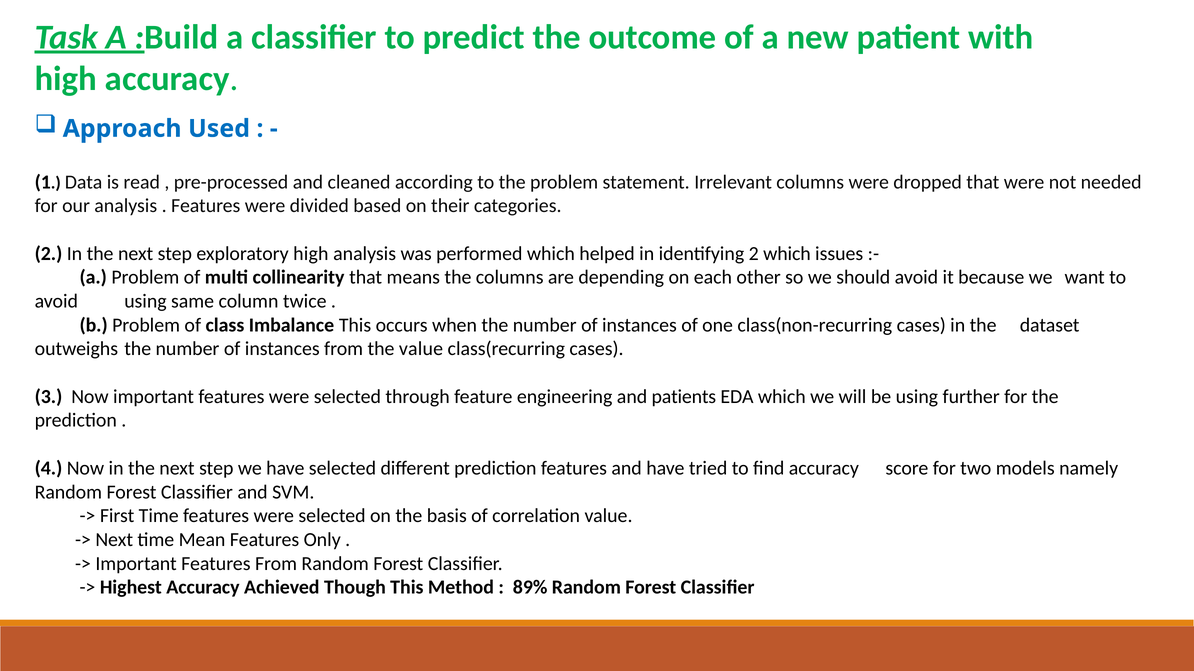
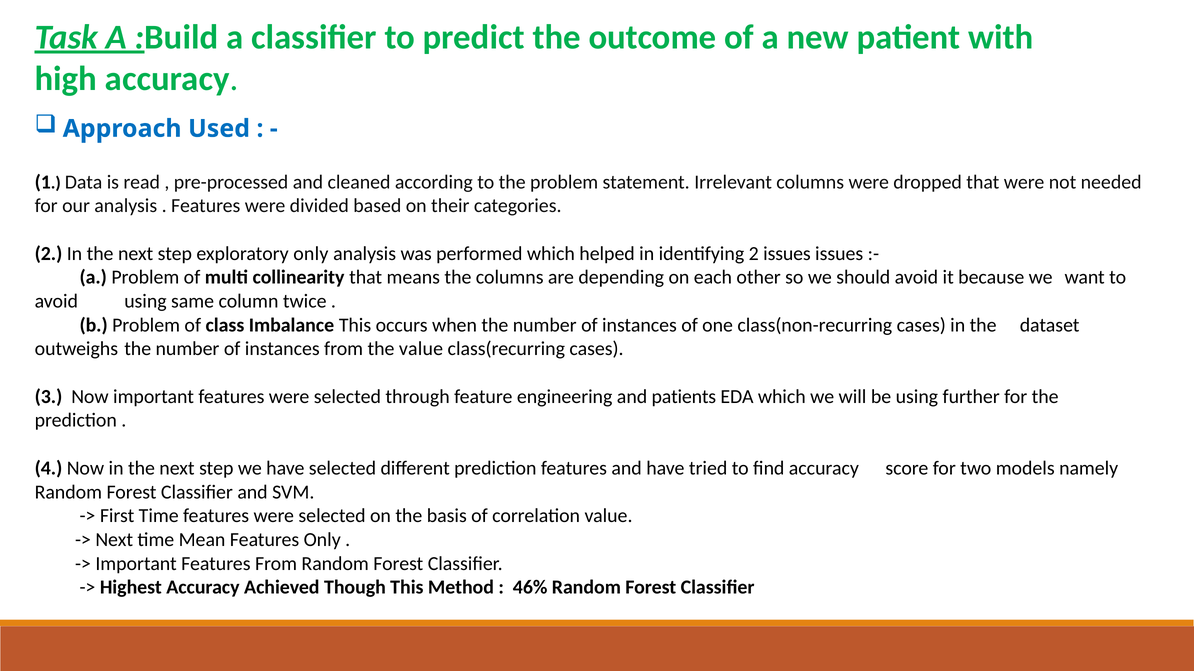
exploratory high: high -> only (311, 254)
2 which: which -> issues (787, 254)
89%: 89% -> 46% (530, 588)
